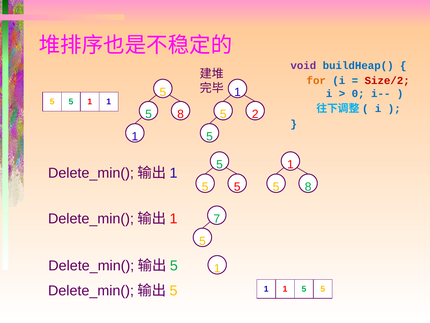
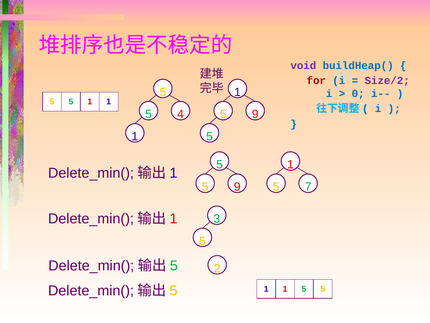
for colour: orange -> red (316, 81)
Size/2 colour: red -> purple (387, 81)
8: 8 -> 4 (181, 114)
2: 2 -> 9 (255, 114)
5: 5 -> 9 (237, 187)
8: 8 -> 7 (308, 187)
7: 7 -> 3 (217, 219)
1: 1 -> 2 (217, 268)
